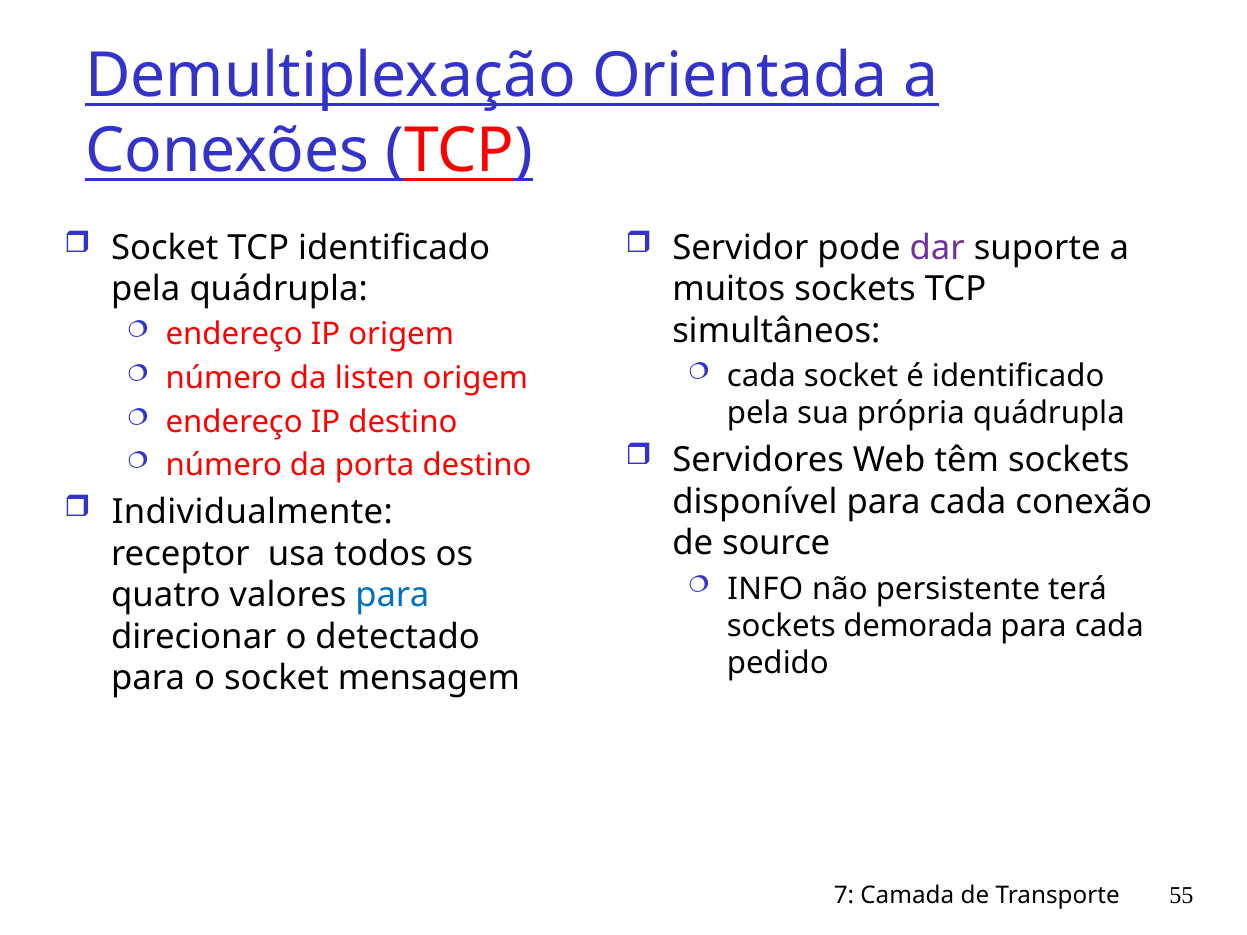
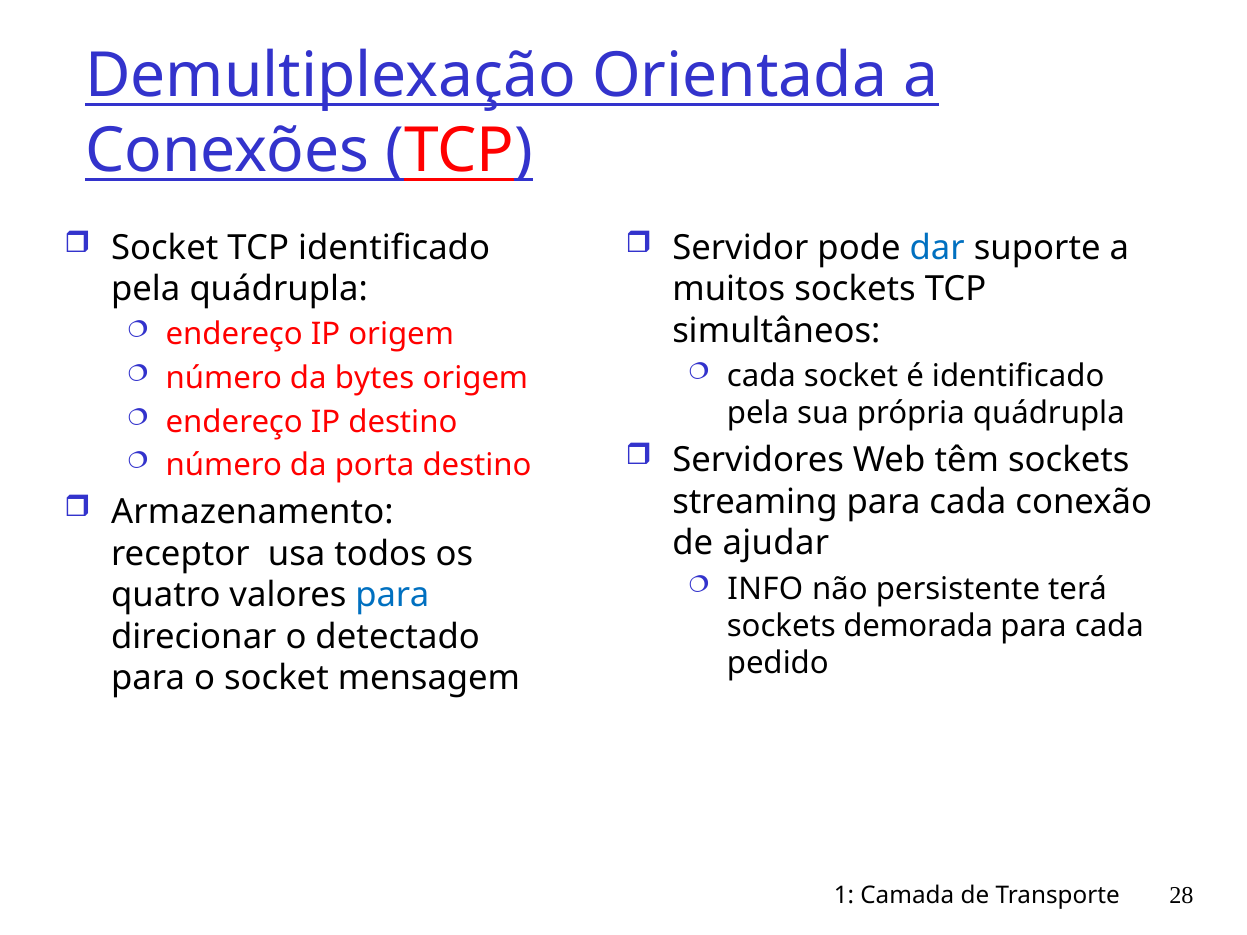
dar colour: purple -> blue (937, 248)
listen: listen -> bytes (375, 378)
disponível: disponível -> streaming (755, 502)
Individualmente: Individualmente -> Armazenamento (252, 512)
source: source -> ajudar (776, 544)
7: 7 -> 1 (844, 895)
55: 55 -> 28 (1182, 895)
